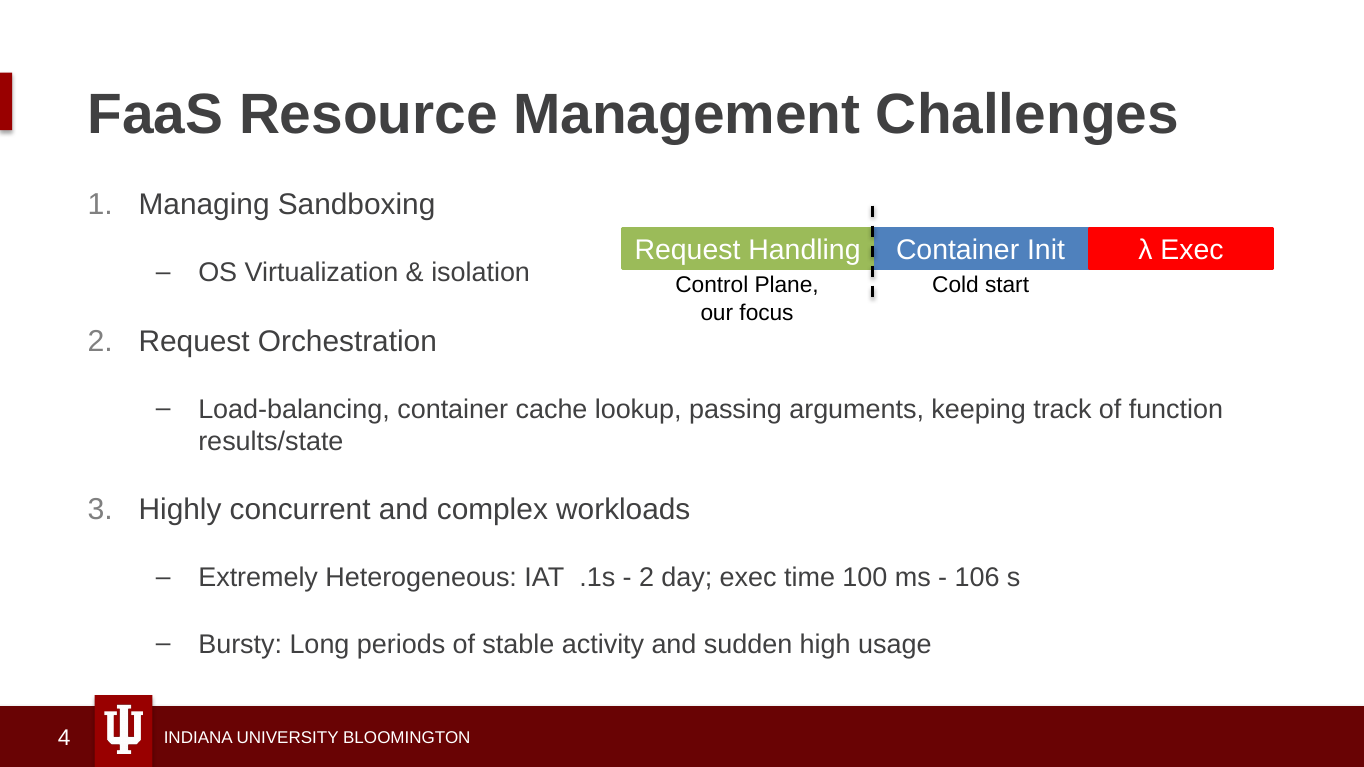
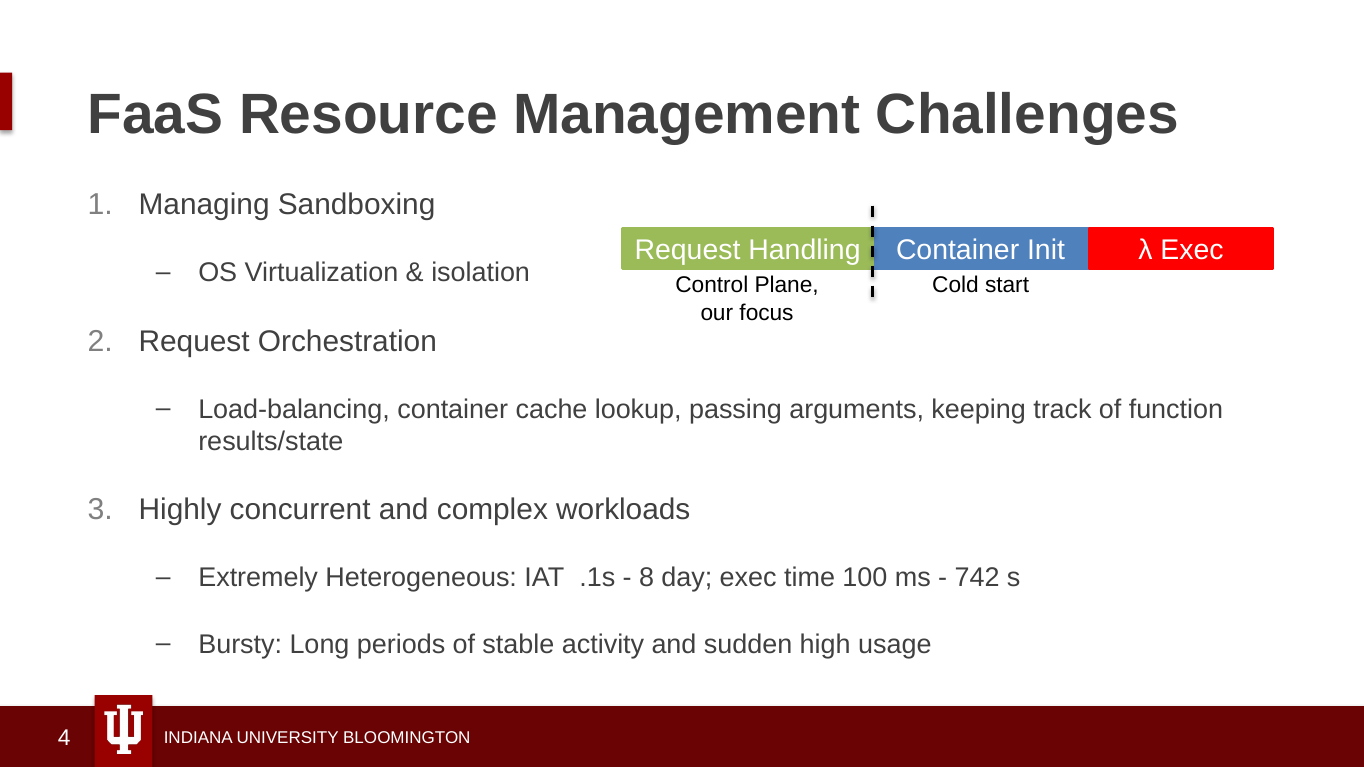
2: 2 -> 8 (647, 578)
106: 106 -> 742 (977, 578)
